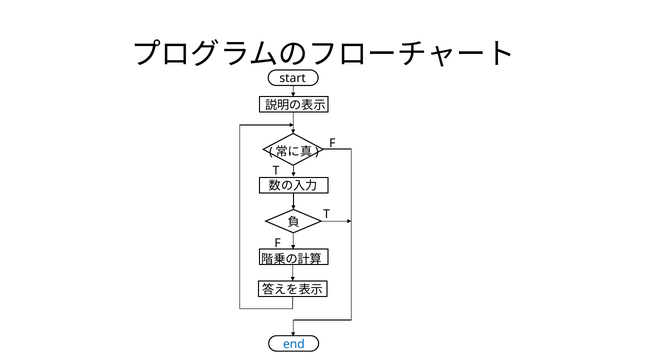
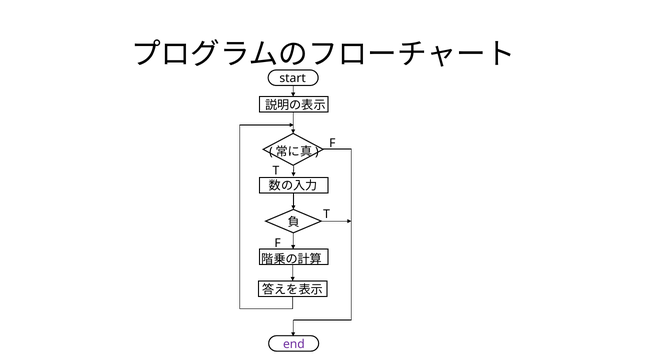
end colour: blue -> purple (294, 344)
